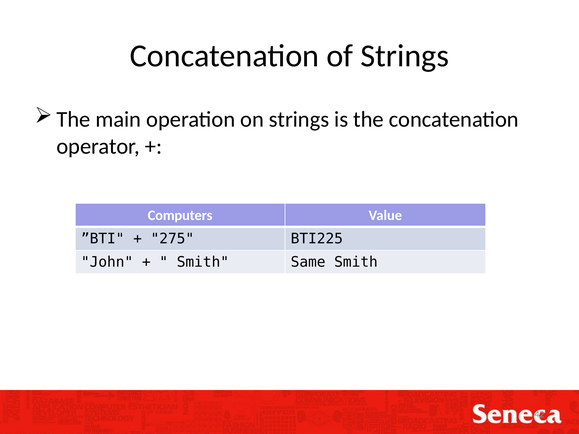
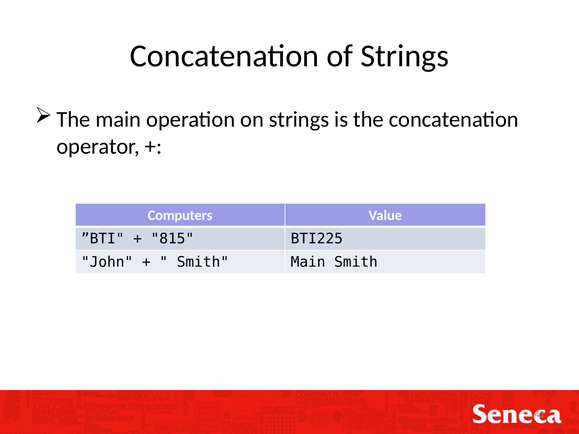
275: 275 -> 815 (172, 239)
Smith Same: Same -> Main (308, 262)
